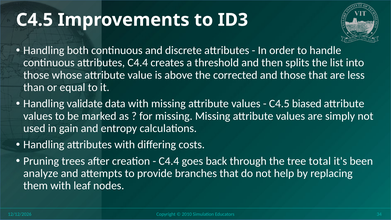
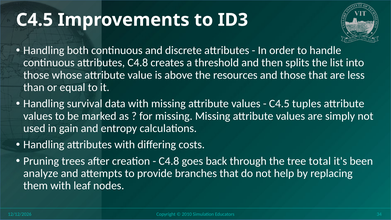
attributes C4.4: C4.4 -> C4.8 (138, 63)
corrected: corrected -> resources (235, 75)
validate: validate -> survival (85, 104)
biased: biased -> tuples (307, 104)
C4.4: C4.4 -> C4.8 (169, 161)
